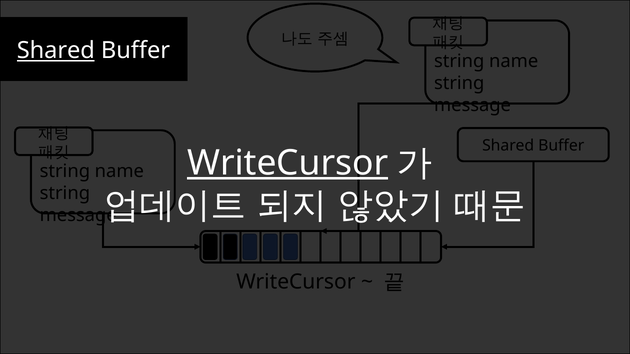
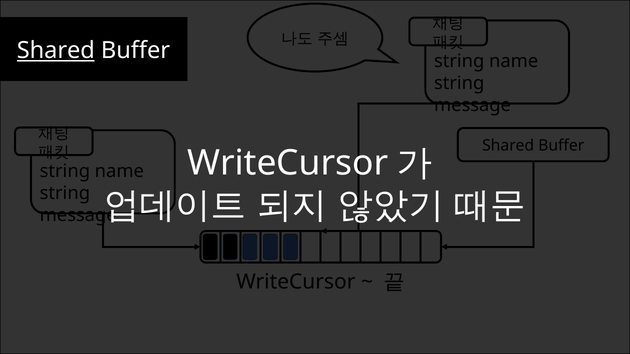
WriteCursor underline: present -> none (288, 163)
